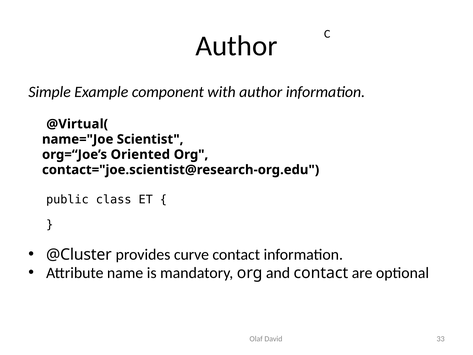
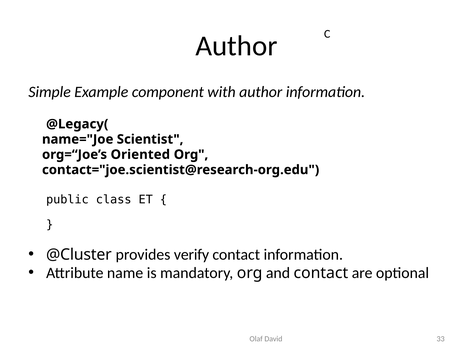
@Virtual(: @Virtual( -> @Legacy( (77, 124)
curve: curve -> verify (191, 254)
